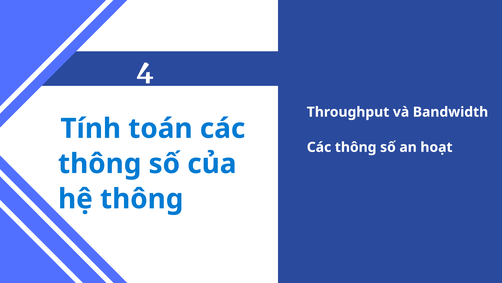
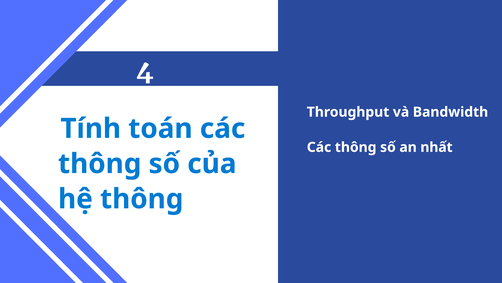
hoạt: hoạt -> nhất (437, 147)
